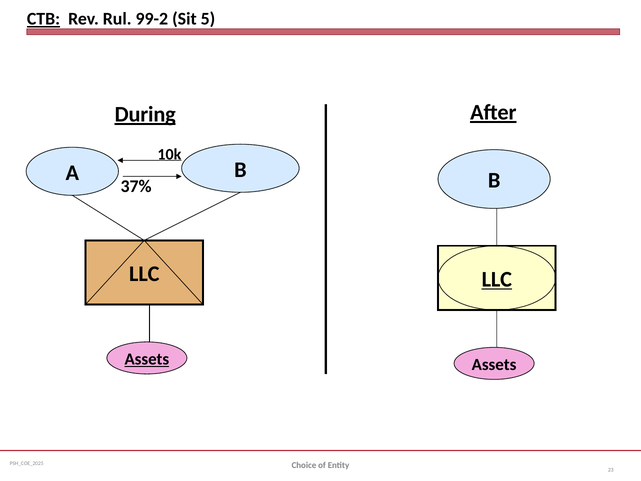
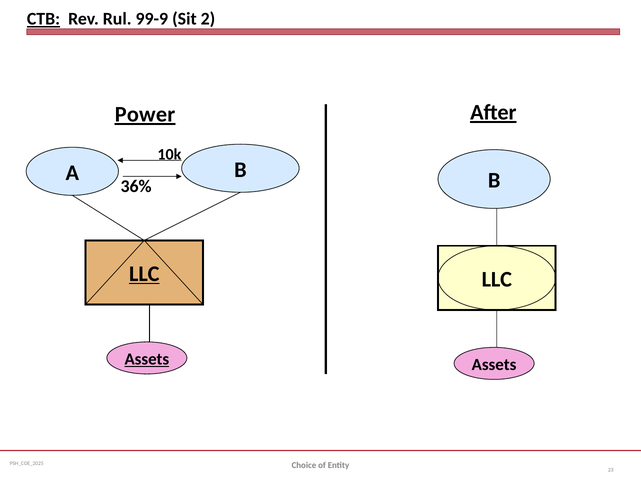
99-2: 99-2 -> 99-9 (152, 19)
5: 5 -> 2 (208, 19)
During: During -> Power (145, 114)
37%: 37% -> 36% (136, 186)
LLC underline: none -> present (144, 274)
LLC underline: present -> none (497, 279)
